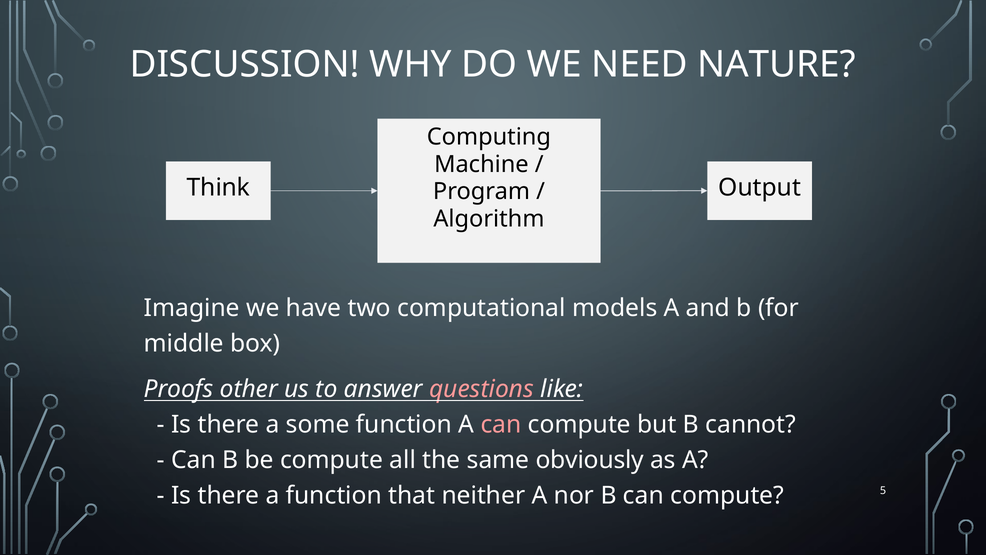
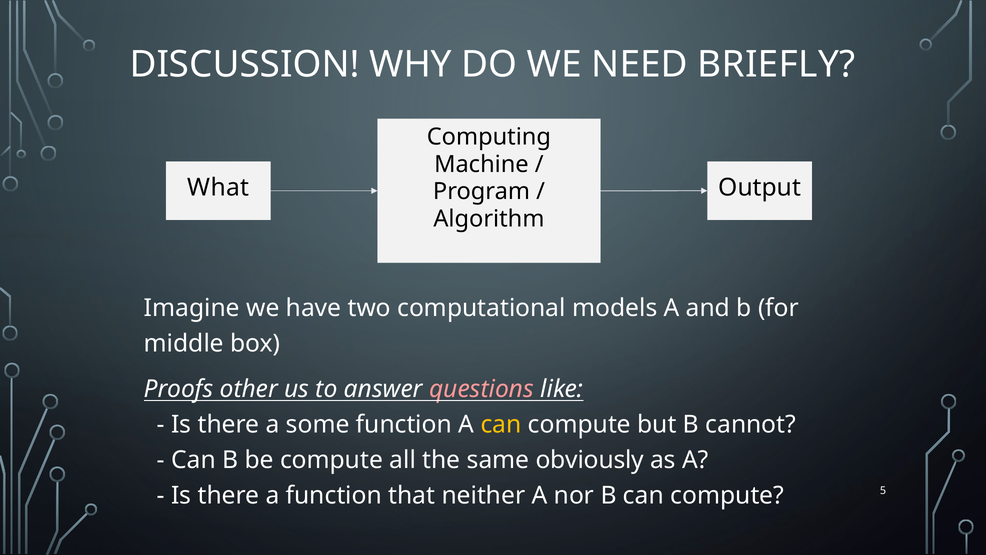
NATURE: NATURE -> BRIEFLY (776, 64)
Think: Think -> What (218, 187)
can colour: pink -> yellow (501, 424)
